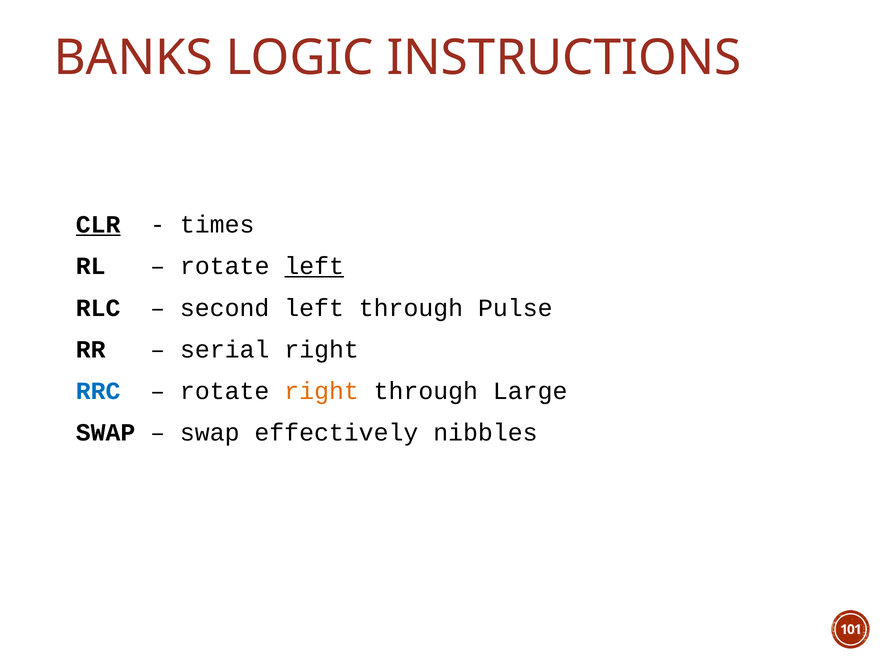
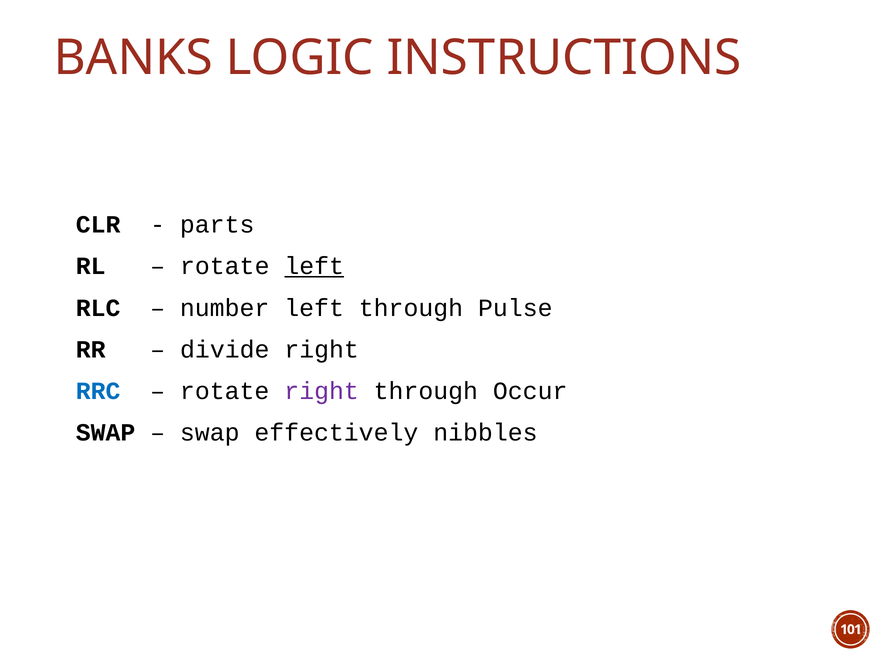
CLR underline: present -> none (98, 225)
times: times -> parts (217, 225)
second: second -> number (225, 308)
serial: serial -> divide (225, 349)
right colour: orange -> purple (322, 391)
Large: Large -> Occur (530, 391)
